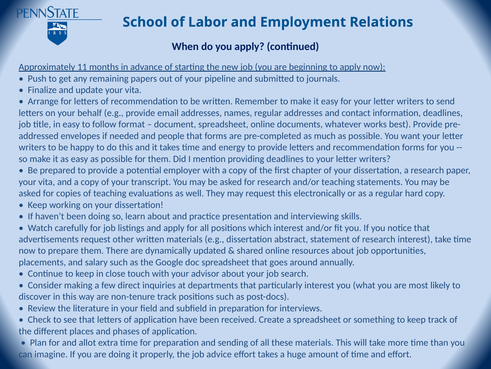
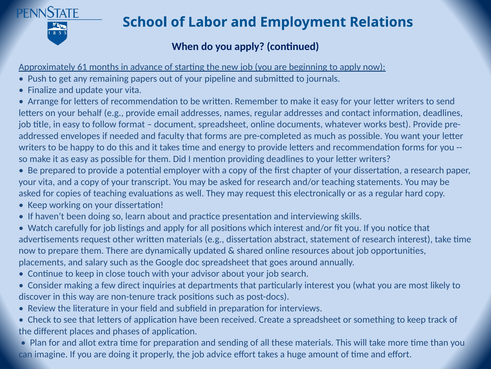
11: 11 -> 61 (82, 67)
people: people -> faculty (171, 136)
